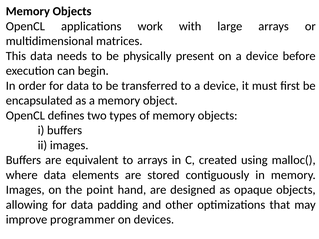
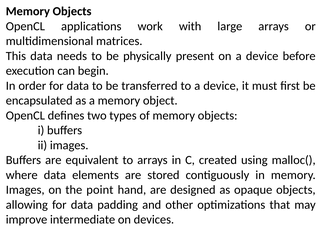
programmer: programmer -> intermediate (83, 220)
